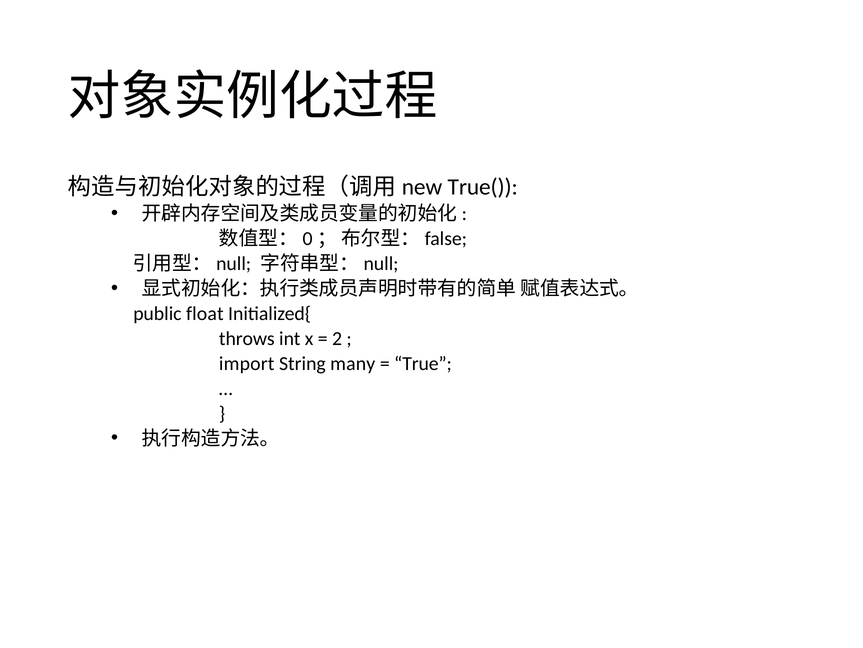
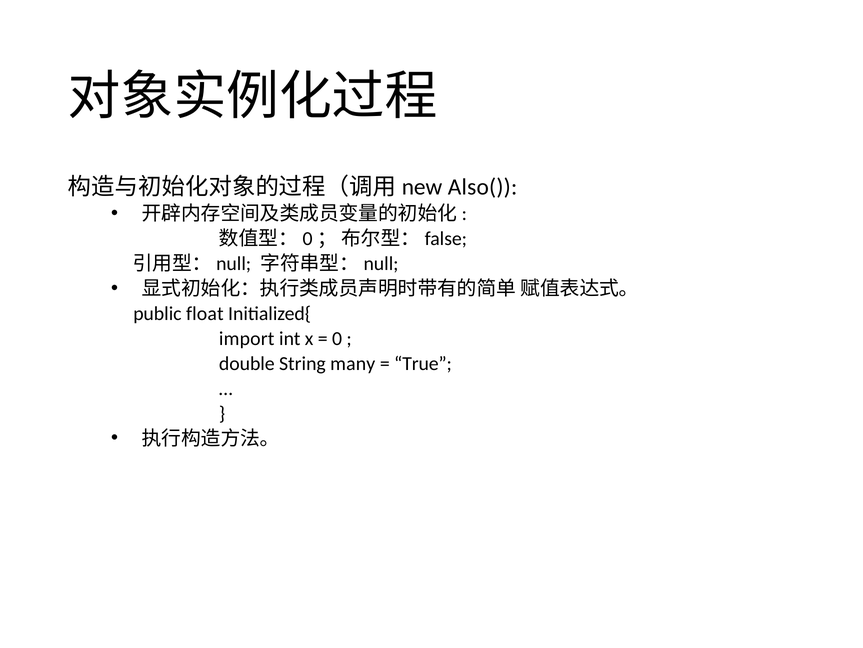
True(: True( -> Also( (483, 187)
throws: throws -> import (247, 338)
2: 2 -> 0 (337, 338)
import: import -> double (247, 363)
